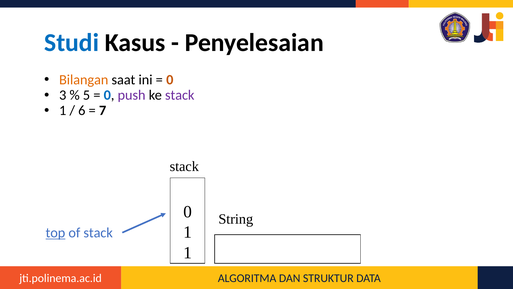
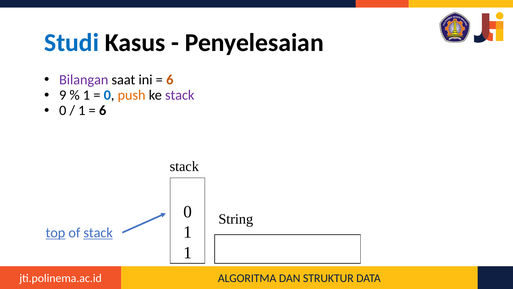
Bilangan colour: orange -> purple (84, 80)
0: 0 -> 6 (170, 80)
3: 3 -> 9 (63, 95)
5: 5 -> 1 (87, 95)
push colour: purple -> orange (132, 95)
1: 1 -> 0 (63, 110)
6: 6 -> 1 (82, 110)
7: 7 -> 6 (103, 110)
stack underline: none -> present (98, 232)
